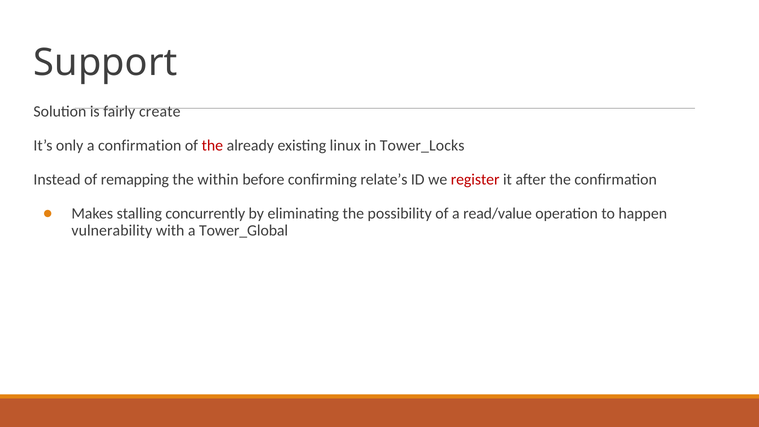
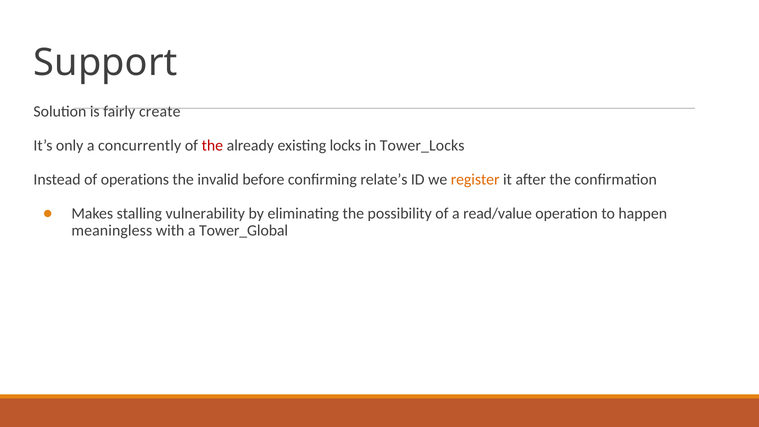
a confirmation: confirmation -> concurrently (140, 146)
linux: linux -> locks (345, 146)
remapping: remapping -> operations (135, 180)
within: within -> invalid (218, 180)
register colour: red -> orange (475, 180)
concurrently: concurrently -> vulnerability (205, 214)
vulnerability: vulnerability -> meaningless (112, 231)
